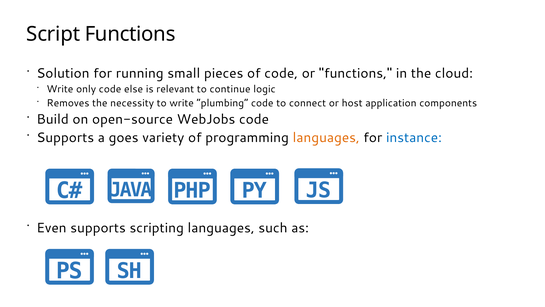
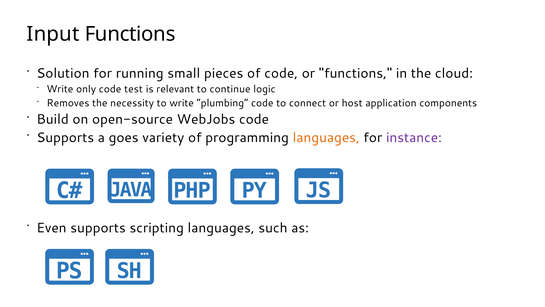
Script: Script -> Input (53, 34)
else: else -> test (134, 89)
instance colour: blue -> purple (414, 137)
